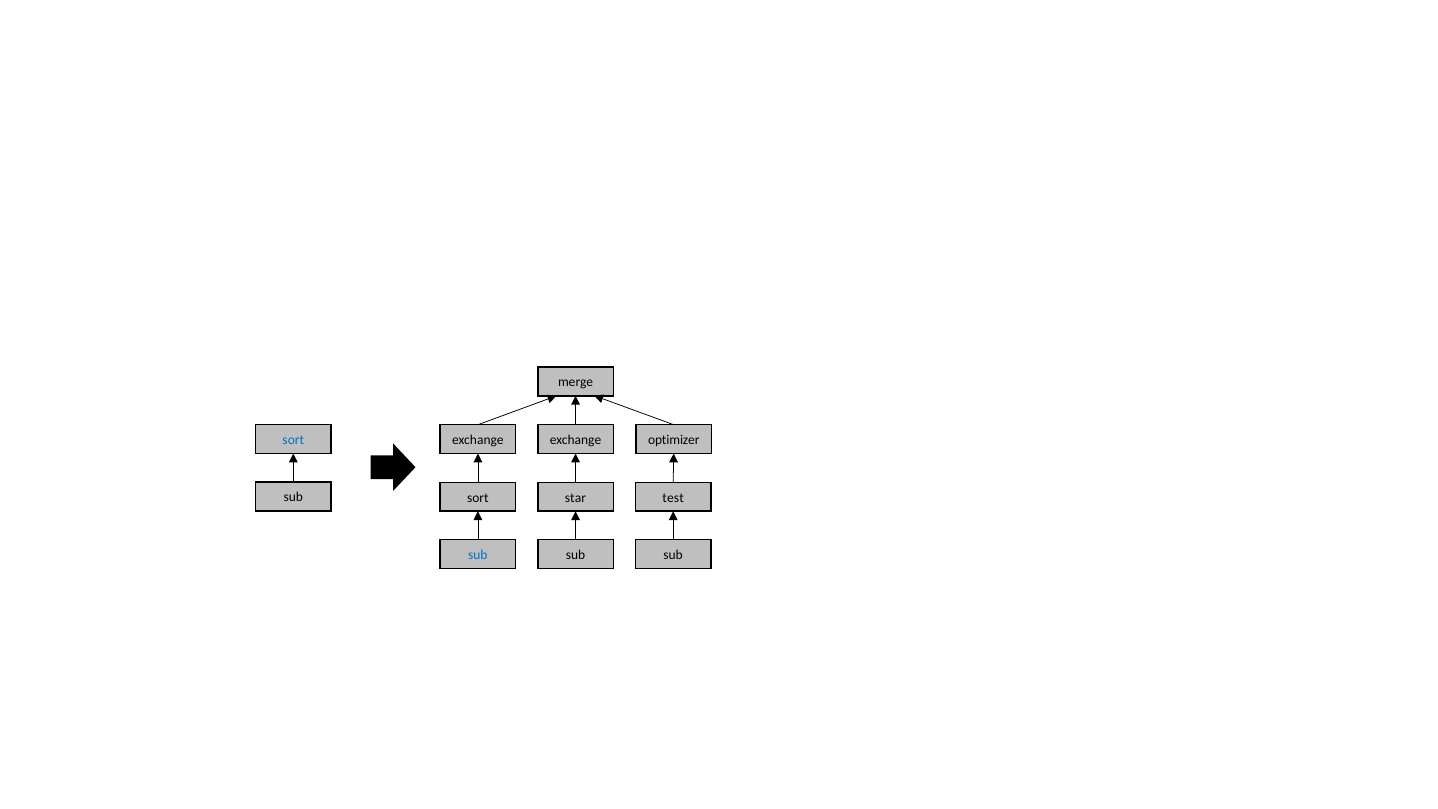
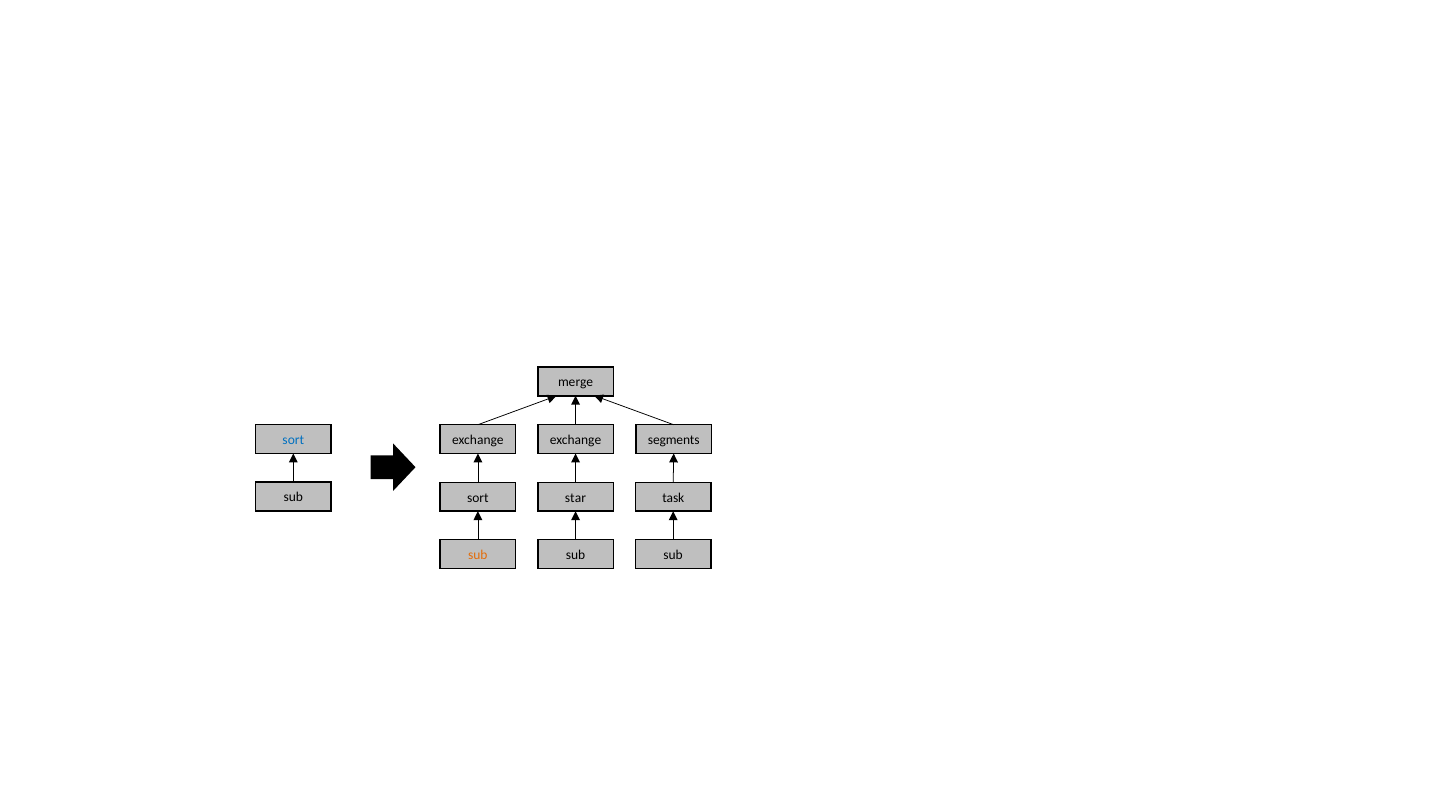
optimizer: optimizer -> segments (674, 440)
test: test -> task (673, 498)
sub colour: blue -> orange (478, 555)
